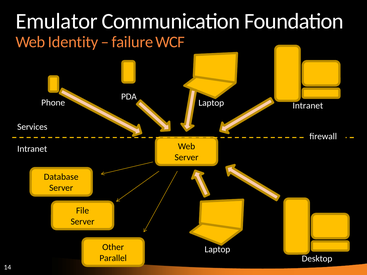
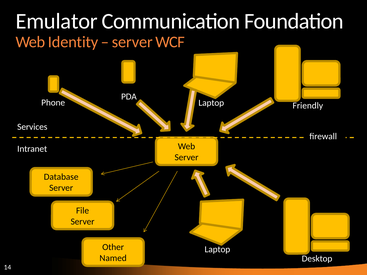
failure: failure -> server (132, 42)
Intranet: Intranet -> Friendly (308, 106)
Parallel: Parallel -> Named (113, 258)
